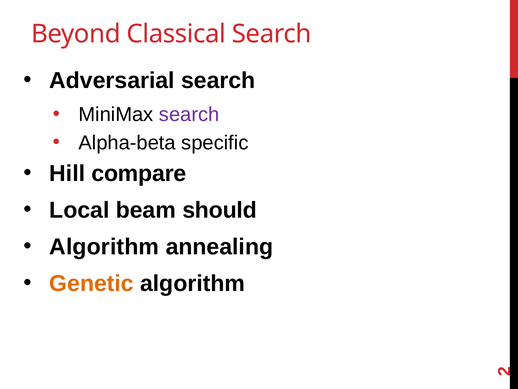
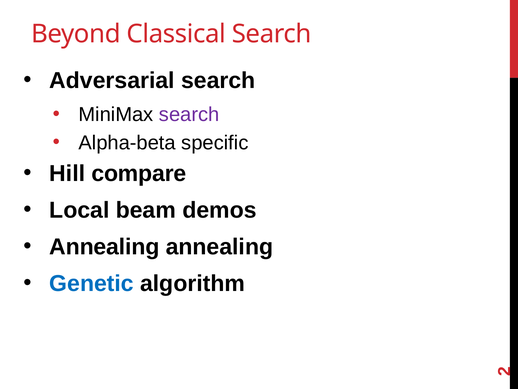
should: should -> demos (219, 210)
Algorithm: Algorithm -> Annealing (104, 246)
Genetic colour: orange -> blue (92, 283)
